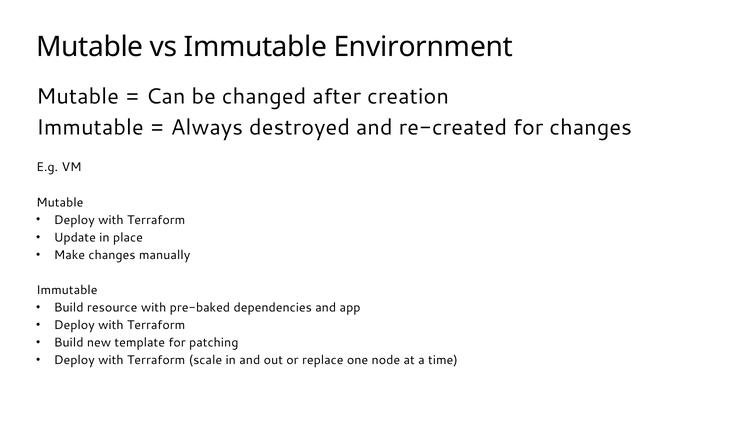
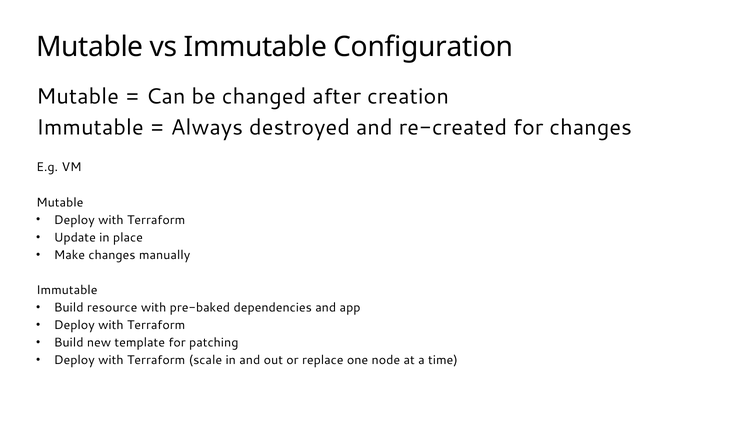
Envirornment: Envirornment -> Configuration (423, 47)
